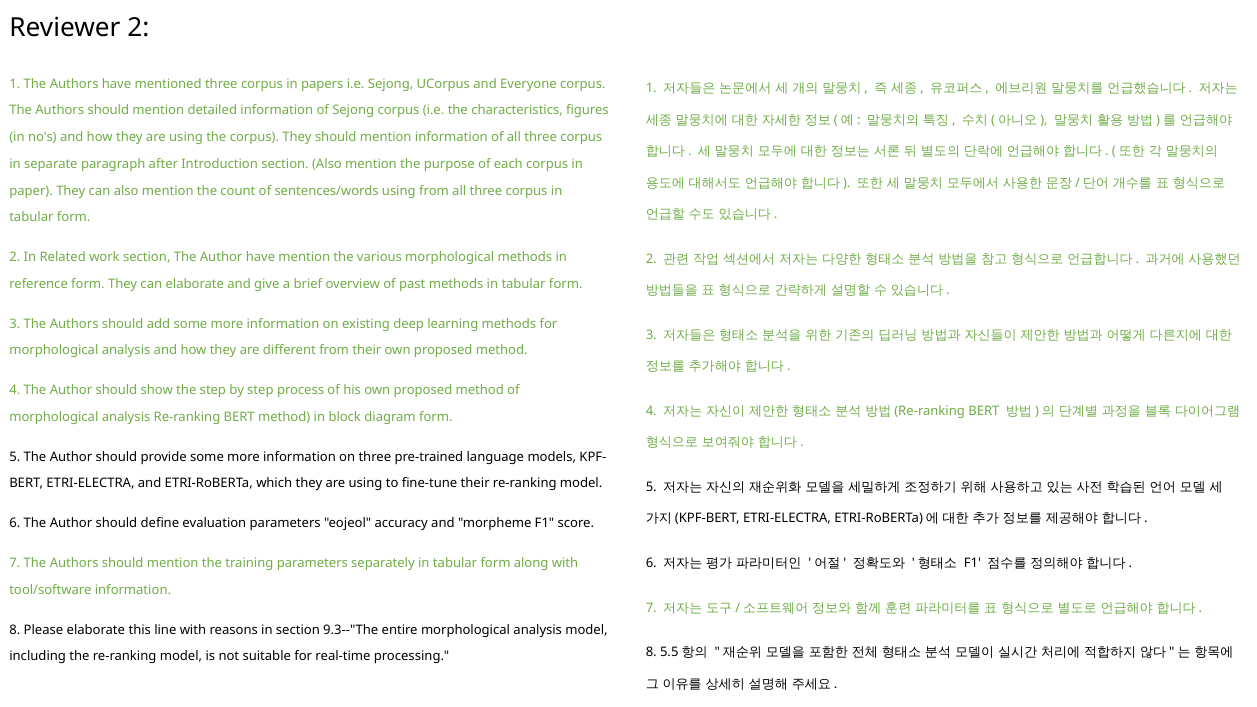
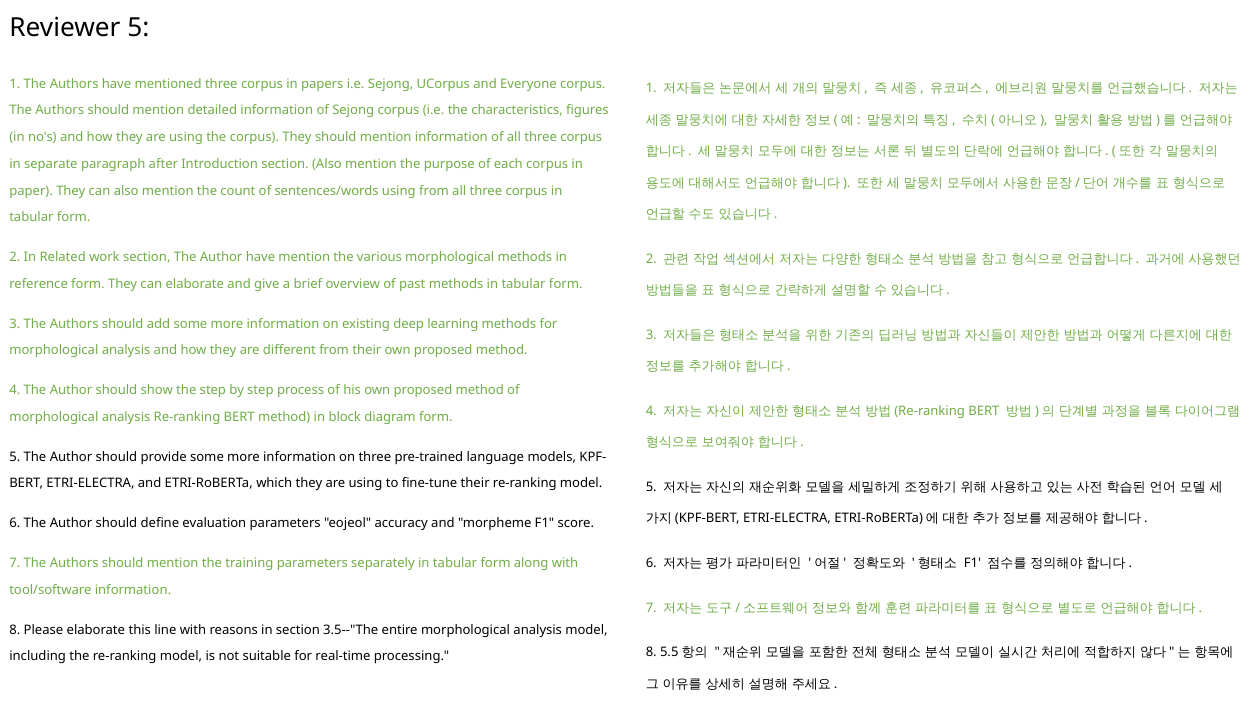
Reviewer 2: 2 -> 5 (138, 28)
9.3--"The: 9.3--"The -> 3.5--"The (351, 630)
